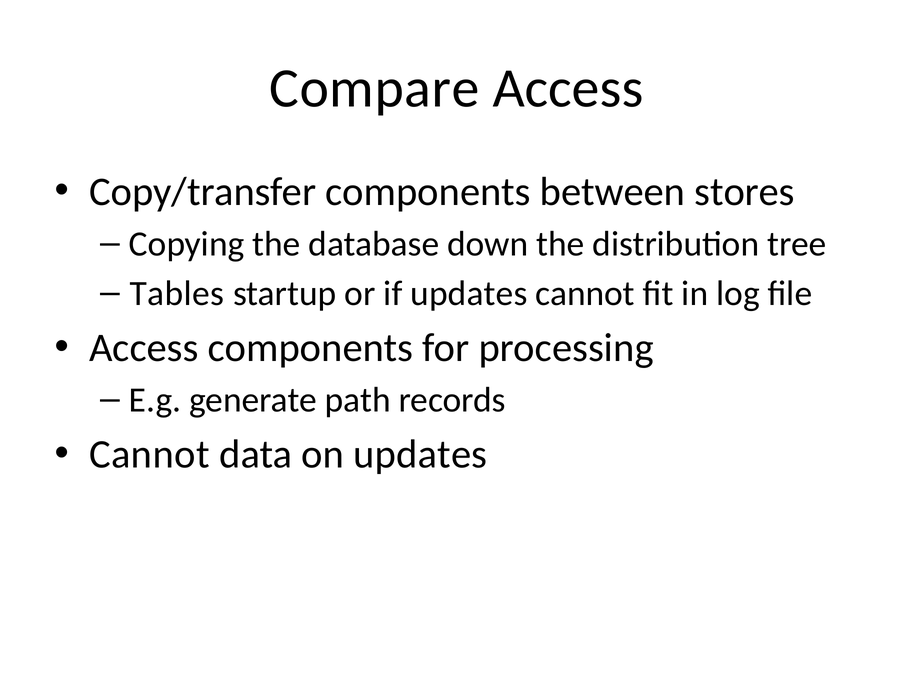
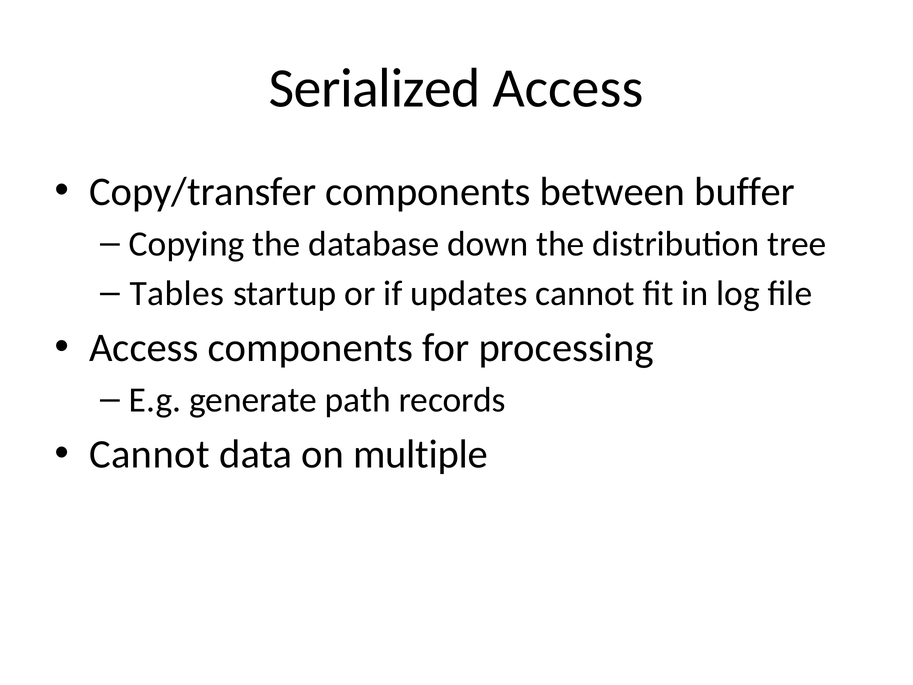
Compare: Compare -> Serialized (375, 88)
stores: stores -> buffer (745, 192)
on updates: updates -> multiple (421, 454)
